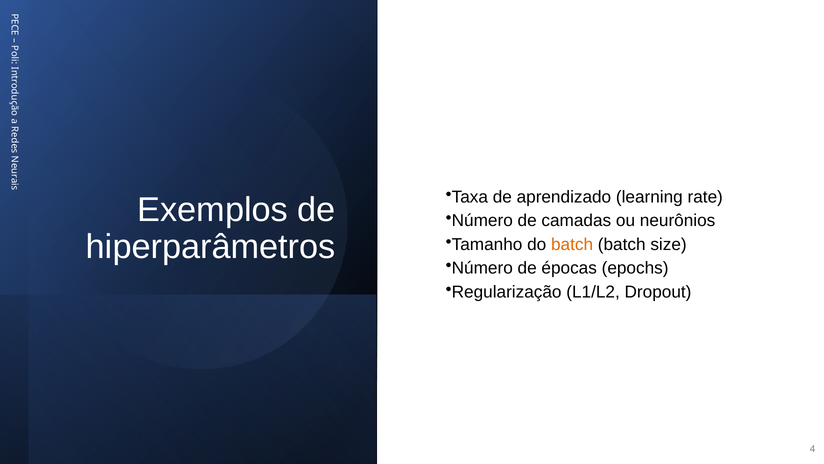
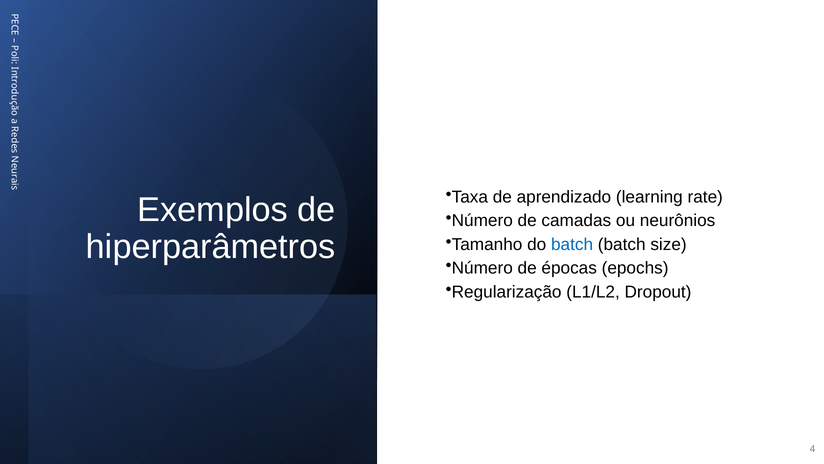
batch colour: orange -> blue (572, 244)
